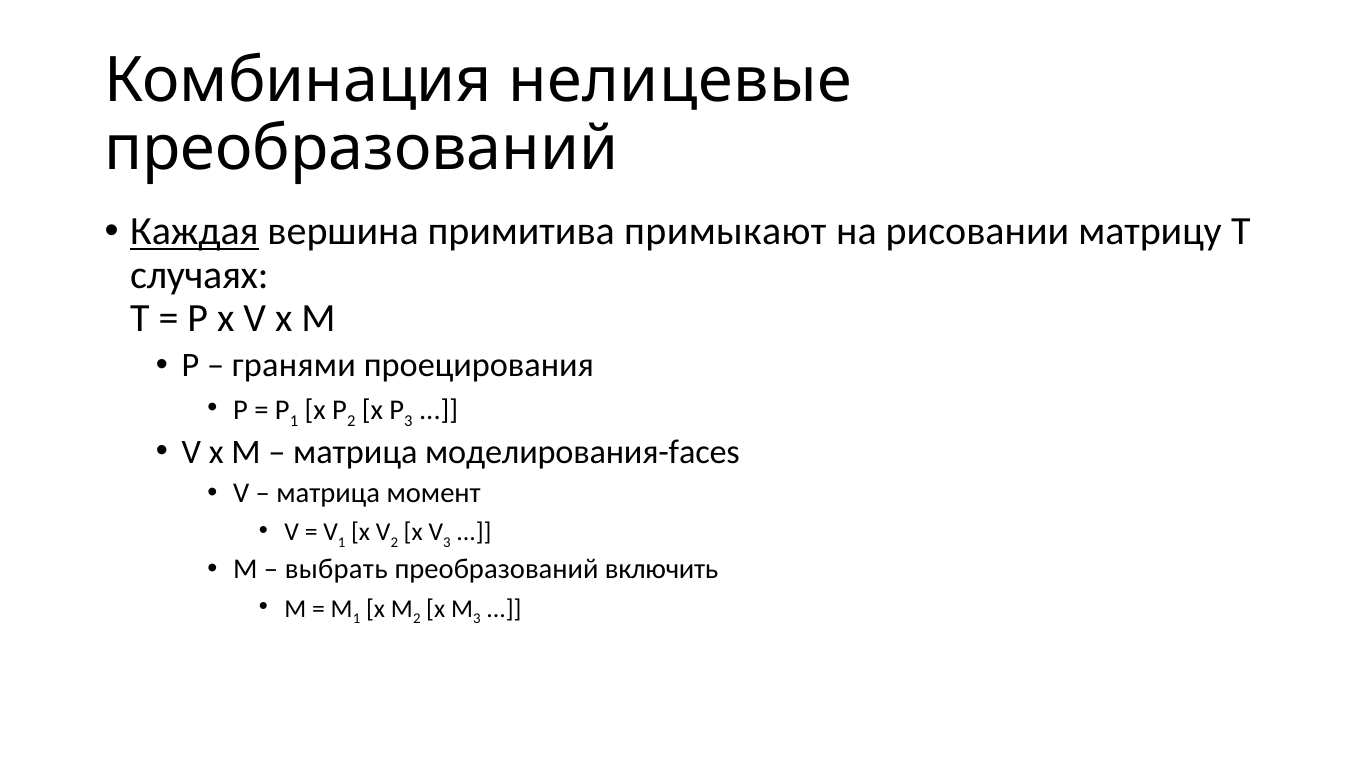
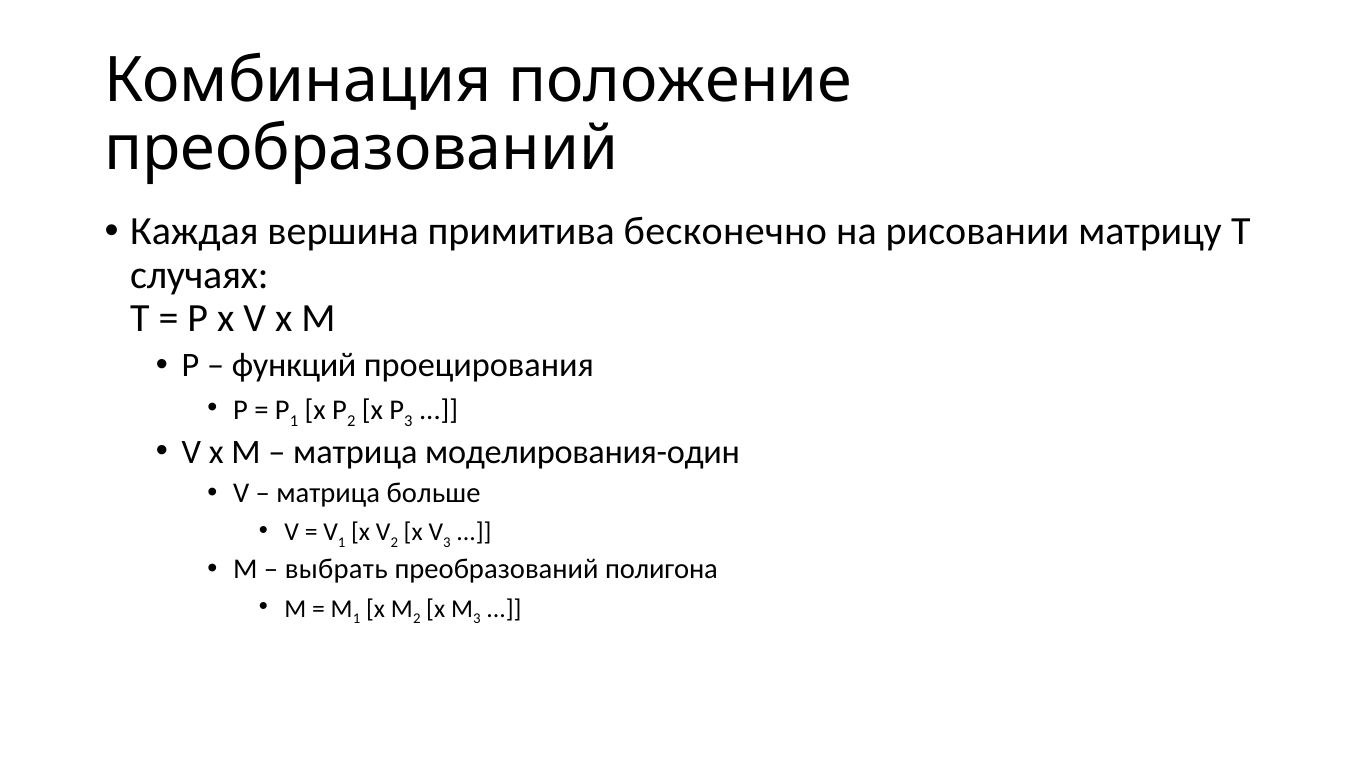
нелицевые: нелицевые -> положение (680, 81)
Каждая underline: present -> none (194, 232)
примыкают: примыкают -> бесконечно (725, 232)
гранями: гранями -> функций (294, 365)
моделирования-faces: моделирования-faces -> моделирования-один (583, 452)
момент: момент -> больше (434, 493)
включить: включить -> полигона (661, 570)
